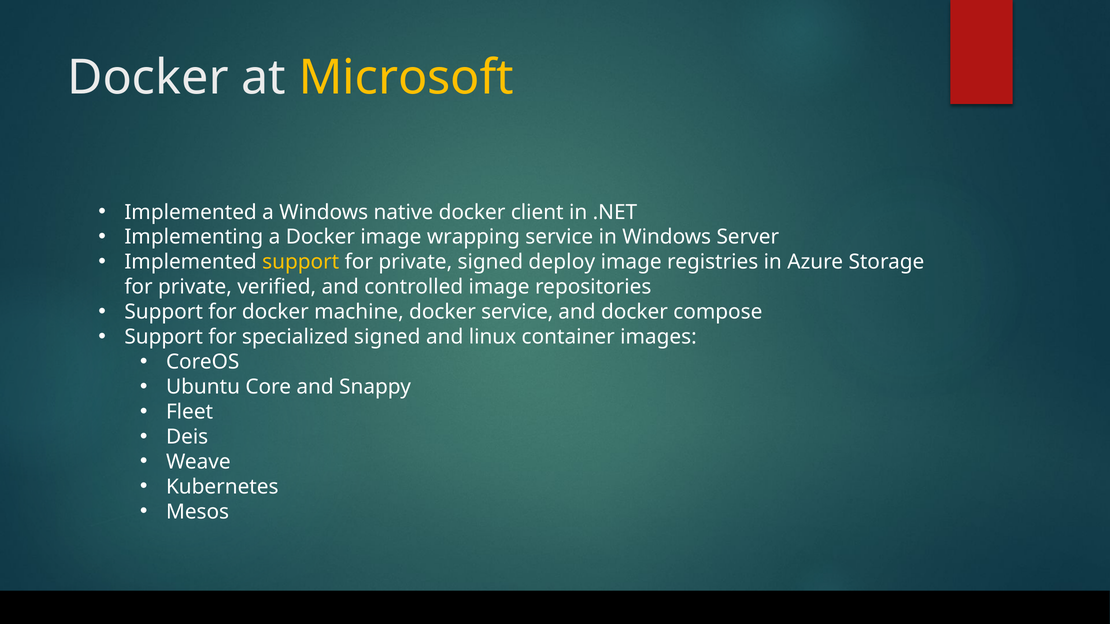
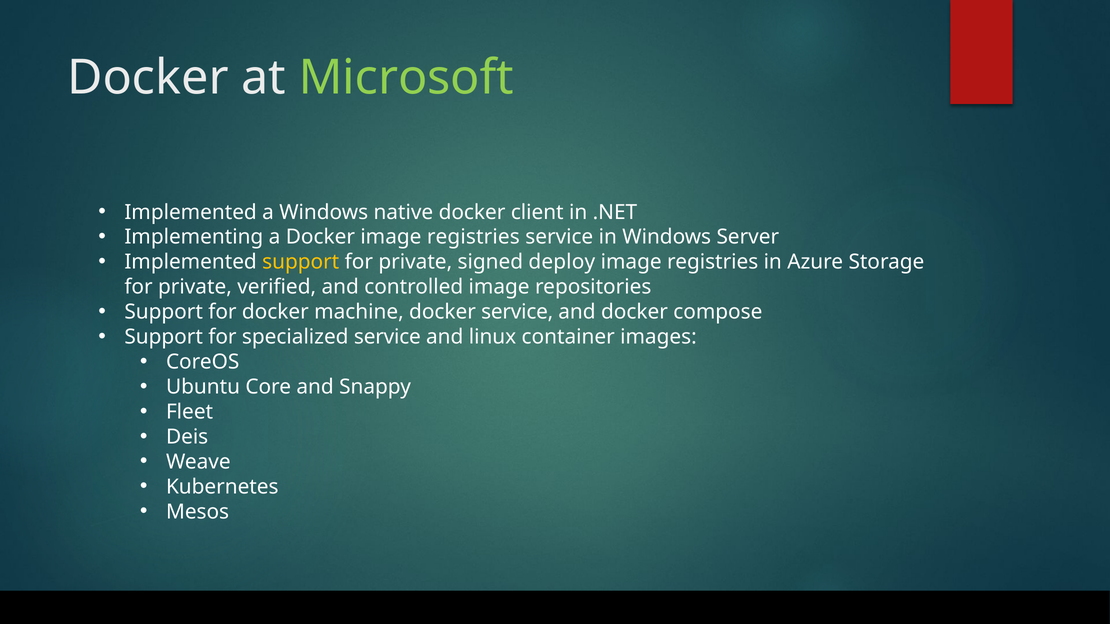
Microsoft colour: yellow -> light green (406, 78)
Docker image wrapping: wrapping -> registries (473, 237)
specialized signed: signed -> service (387, 337)
